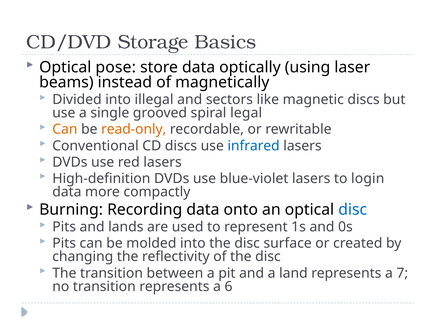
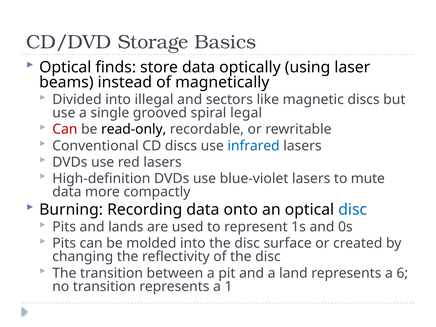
pose: pose -> finds (116, 67)
Can colour: orange -> red (65, 129)
read-only colour: orange -> black (134, 129)
login: login -> mute (368, 179)
7: 7 -> 6 (402, 273)
6: 6 -> 1 (229, 286)
